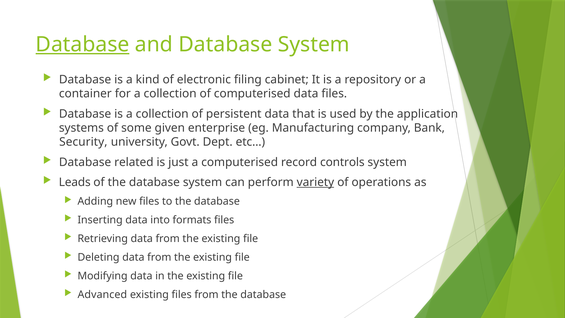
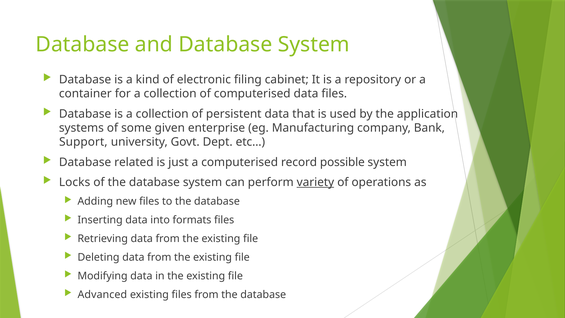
Database underline: present -> none (83, 45)
Security: Security -> Support (83, 142)
controls: controls -> possible (342, 162)
Leads: Leads -> Locks (75, 182)
